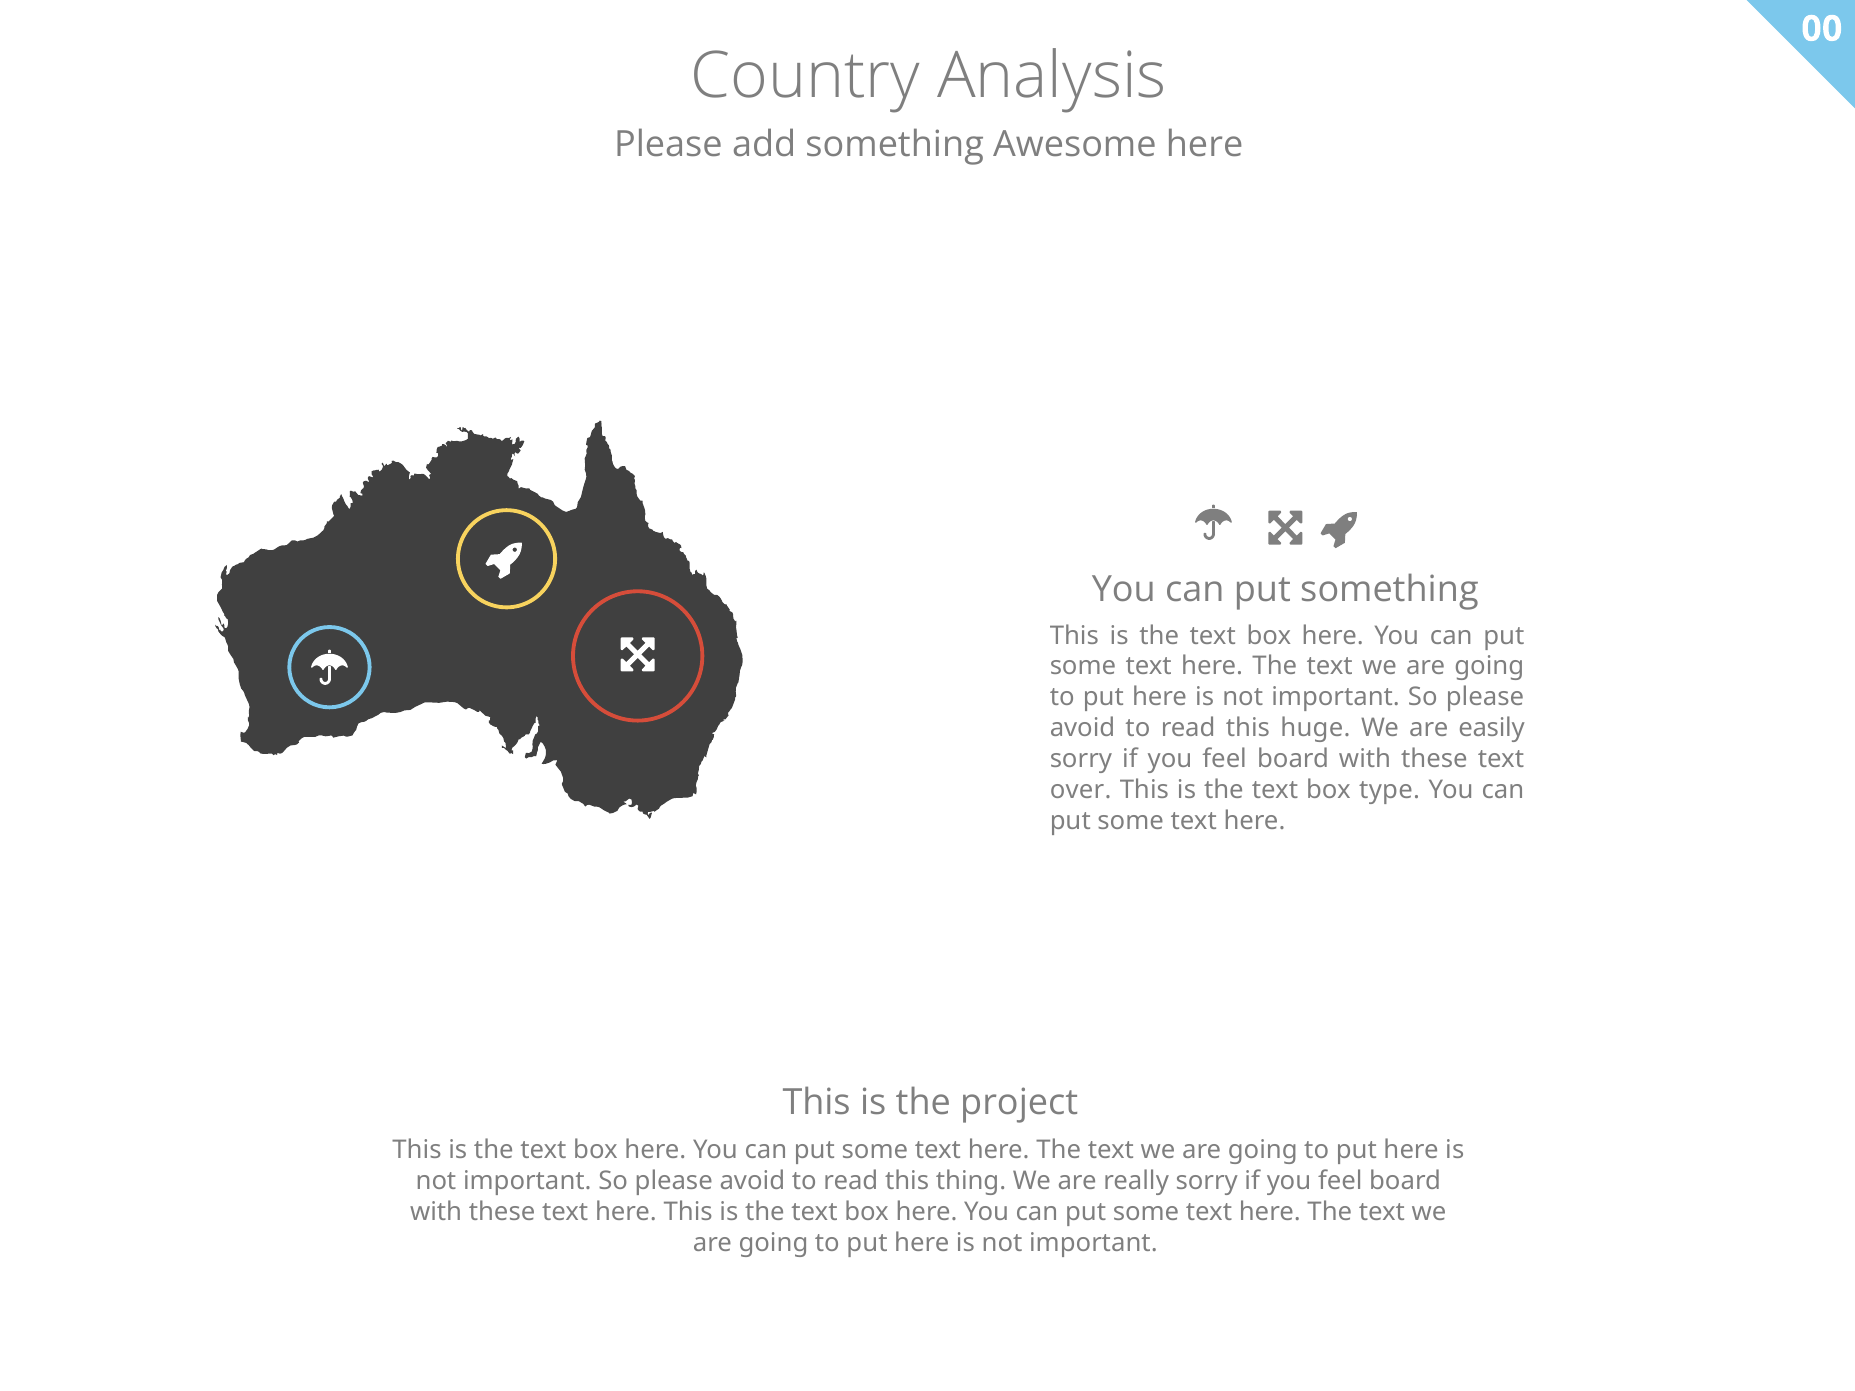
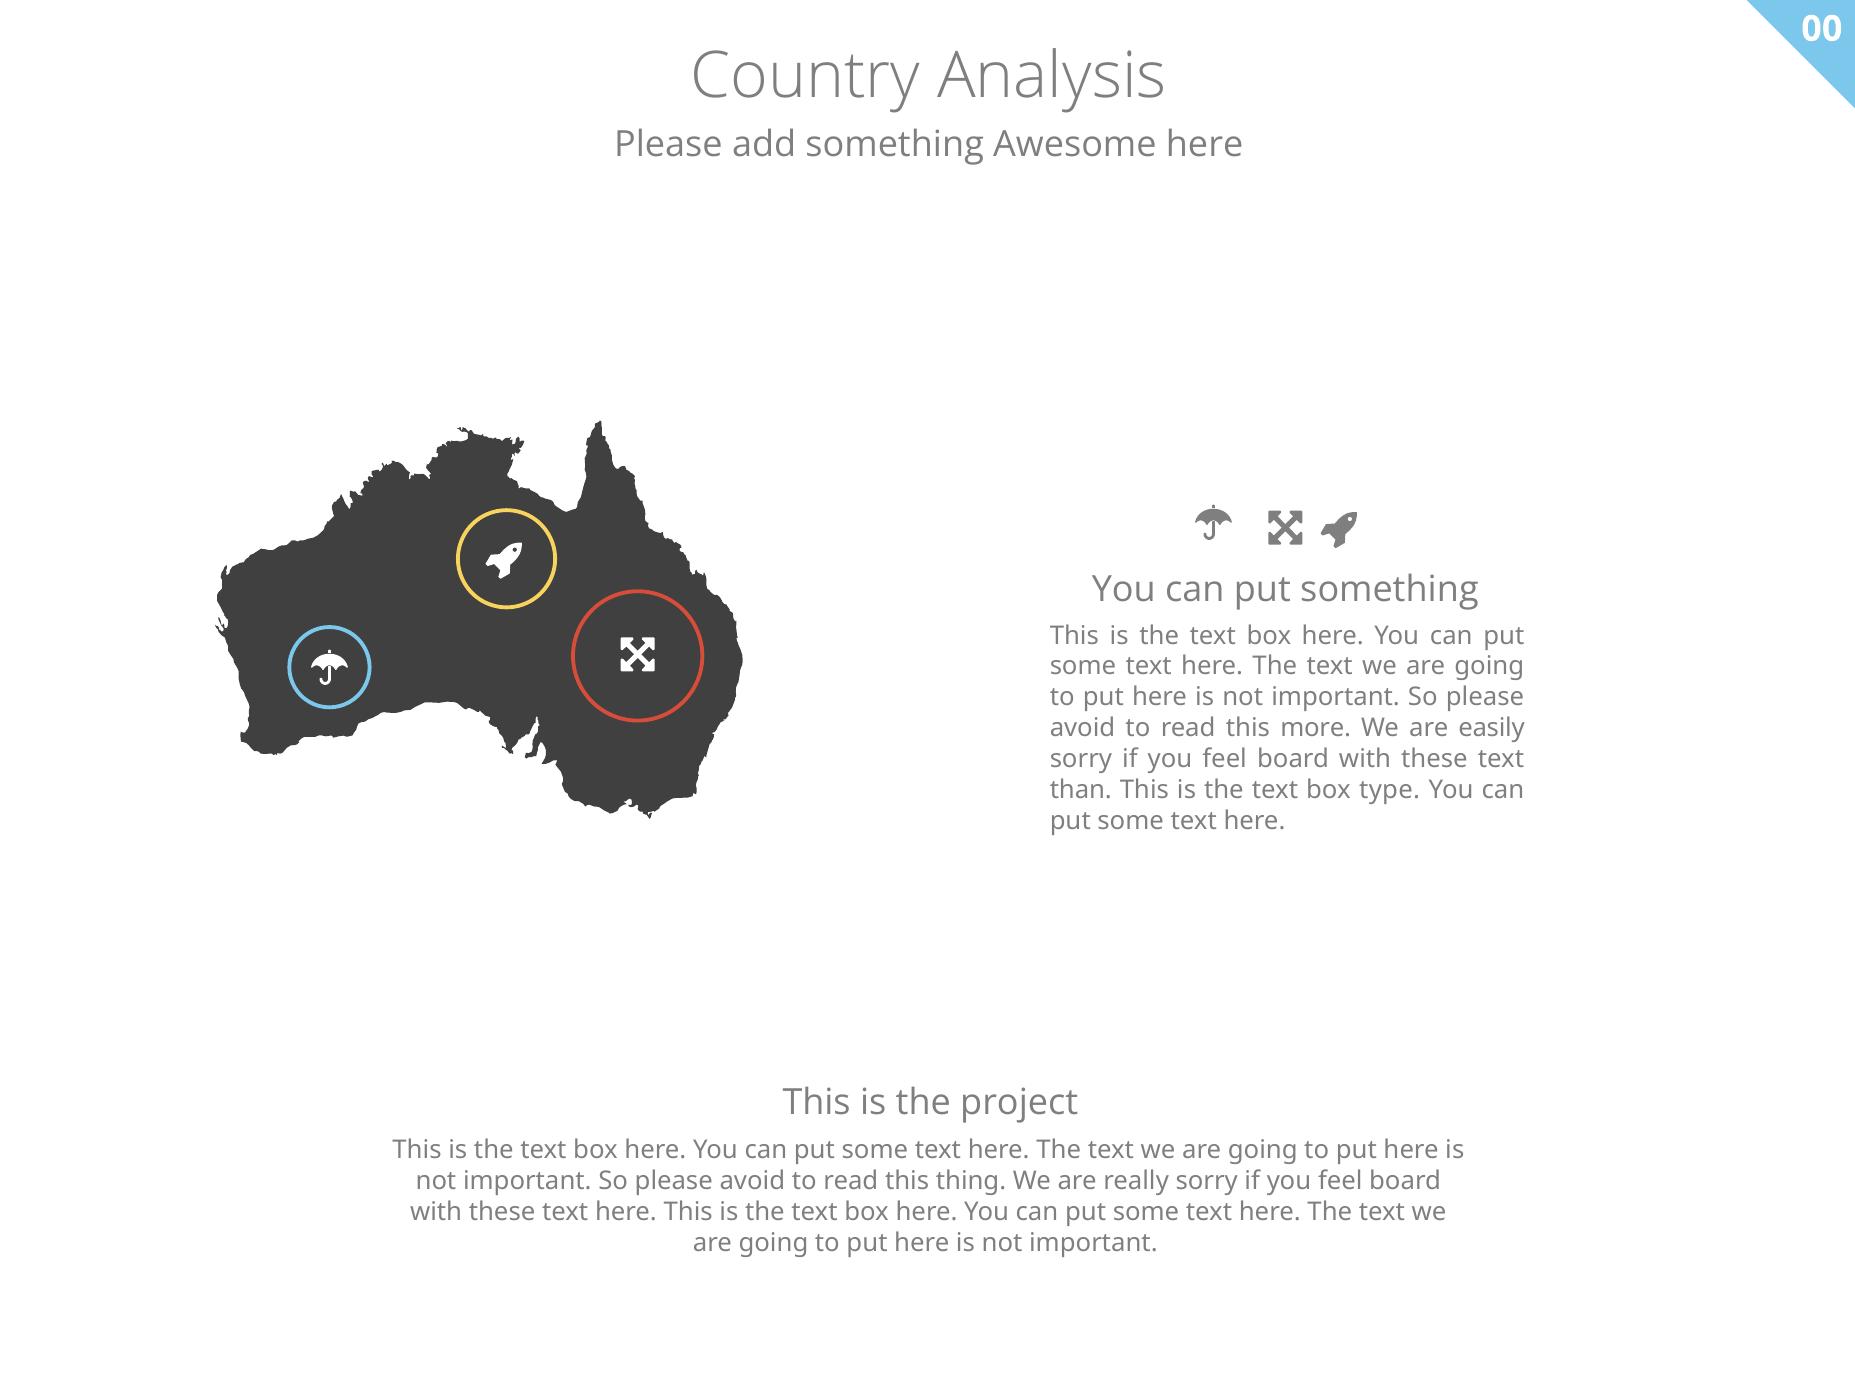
huge: huge -> more (1316, 728)
over: over -> than (1081, 790)
